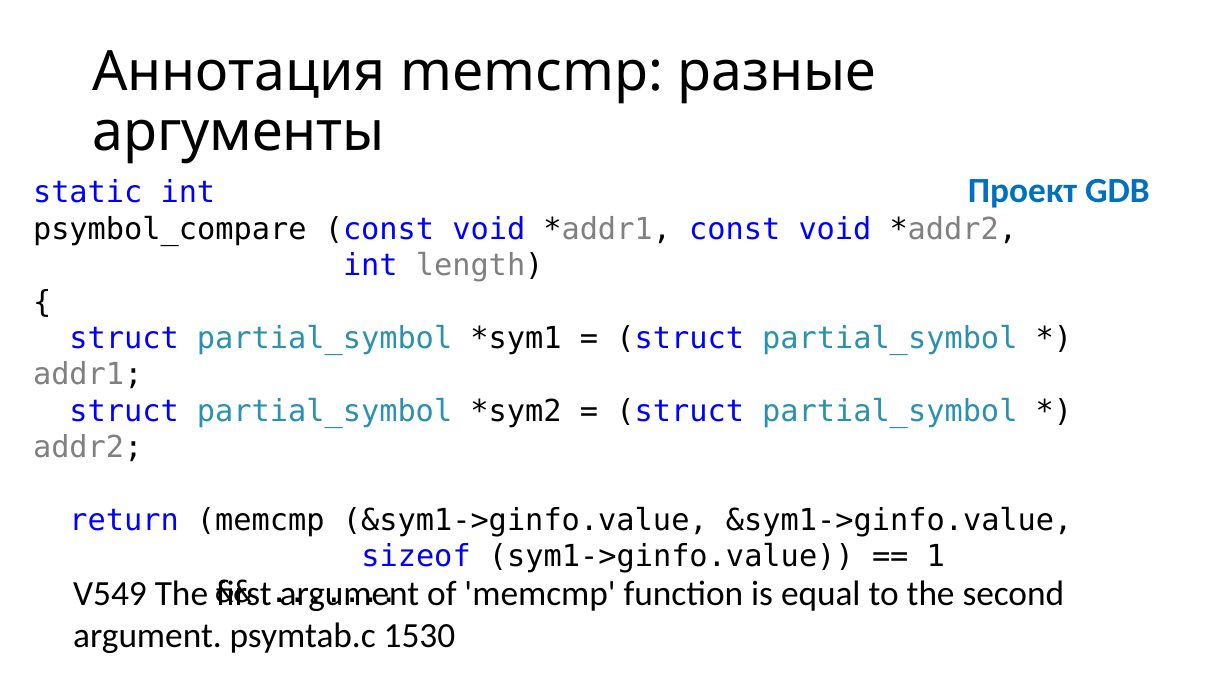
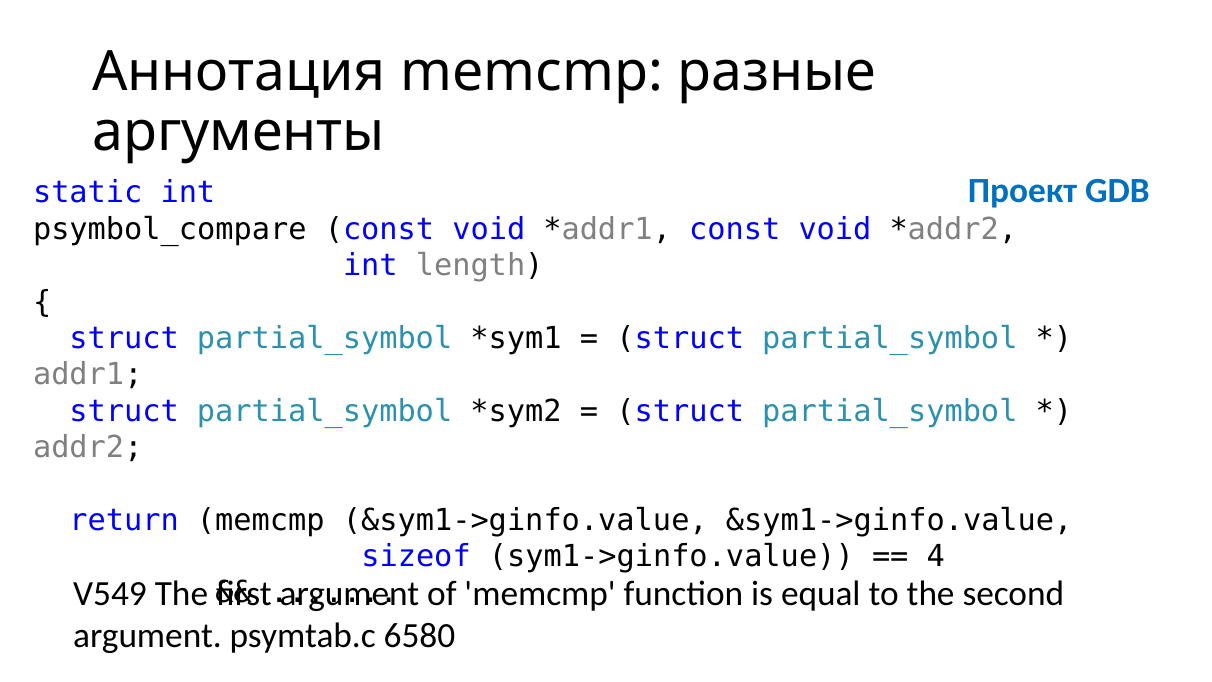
1: 1 -> 4 (936, 556)
1530: 1530 -> 6580 (419, 636)
